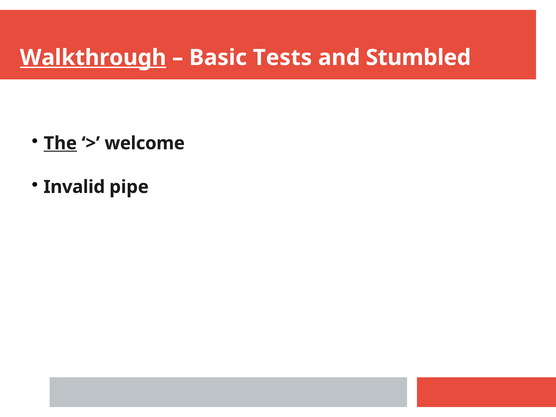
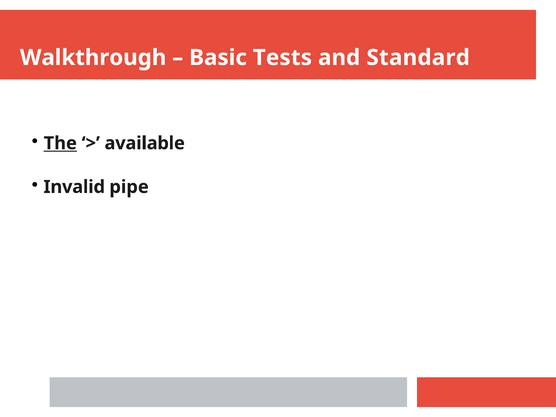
Walkthrough underline: present -> none (93, 58)
Stumbled: Stumbled -> Standard (418, 58)
welcome: welcome -> available (145, 143)
